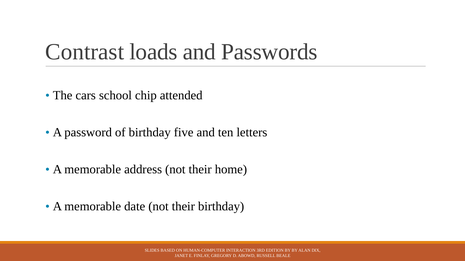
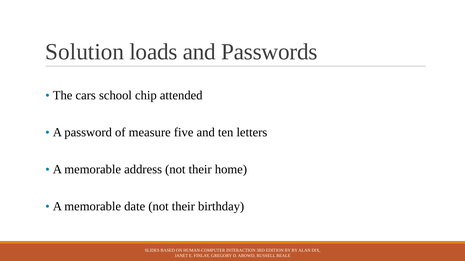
Contrast: Contrast -> Solution (85, 52)
of birthday: birthday -> measure (150, 133)
